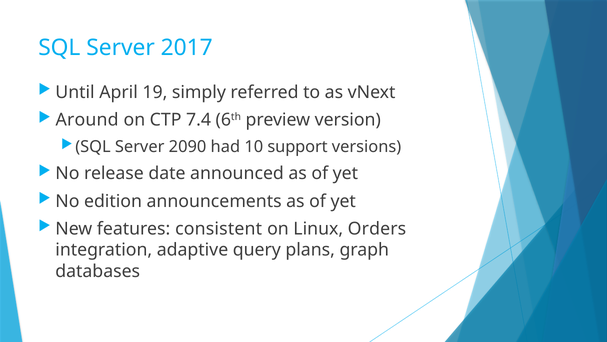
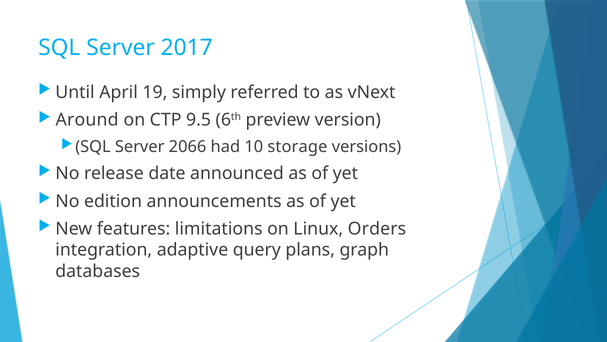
7.4: 7.4 -> 9.5 (199, 120)
2090: 2090 -> 2066 (188, 146)
support: support -> storage (297, 146)
consistent: consistent -> limitations (219, 228)
